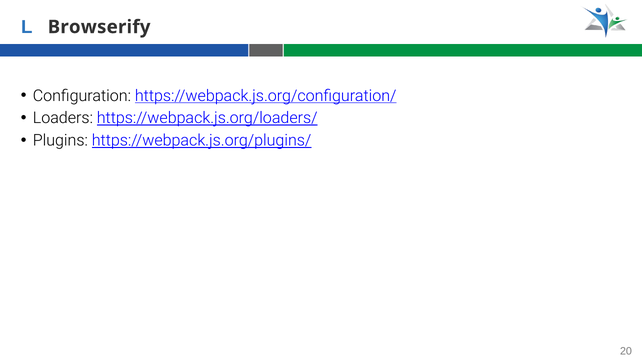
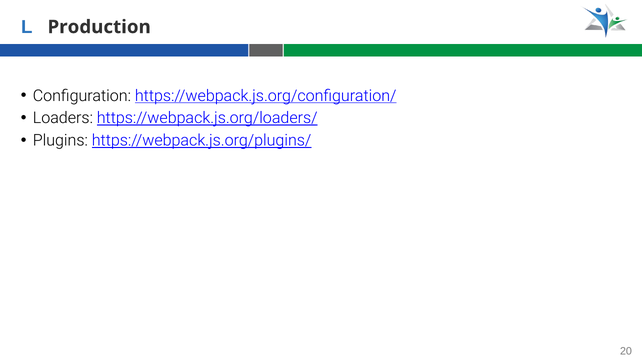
Browserify: Browserify -> Production (99, 27)
